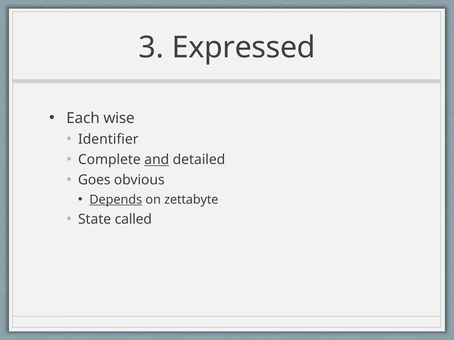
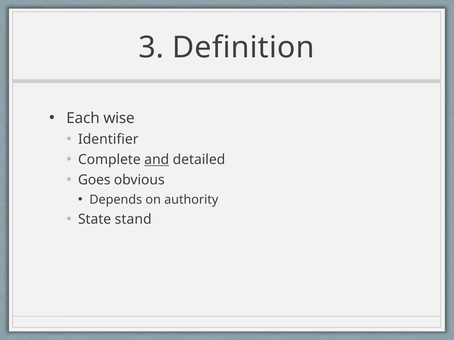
Expressed: Expressed -> Definition (243, 47)
Depends underline: present -> none (116, 200)
zettabyte: zettabyte -> authority (191, 200)
called: called -> stand (133, 220)
